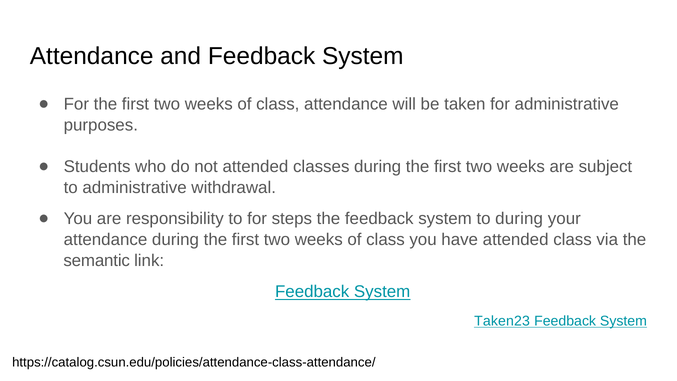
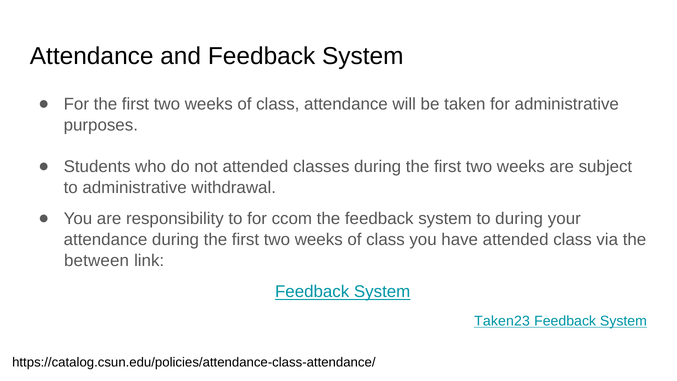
steps: steps -> ccom (292, 219)
semantic: semantic -> between (97, 261)
